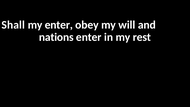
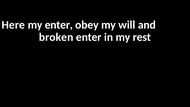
Shall: Shall -> Here (13, 25)
nations: nations -> broken (56, 37)
